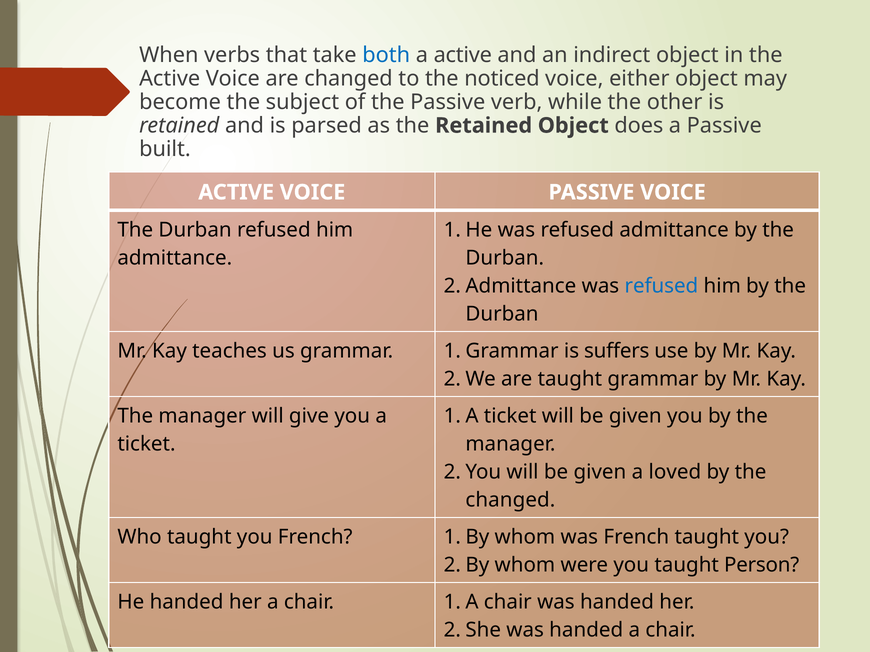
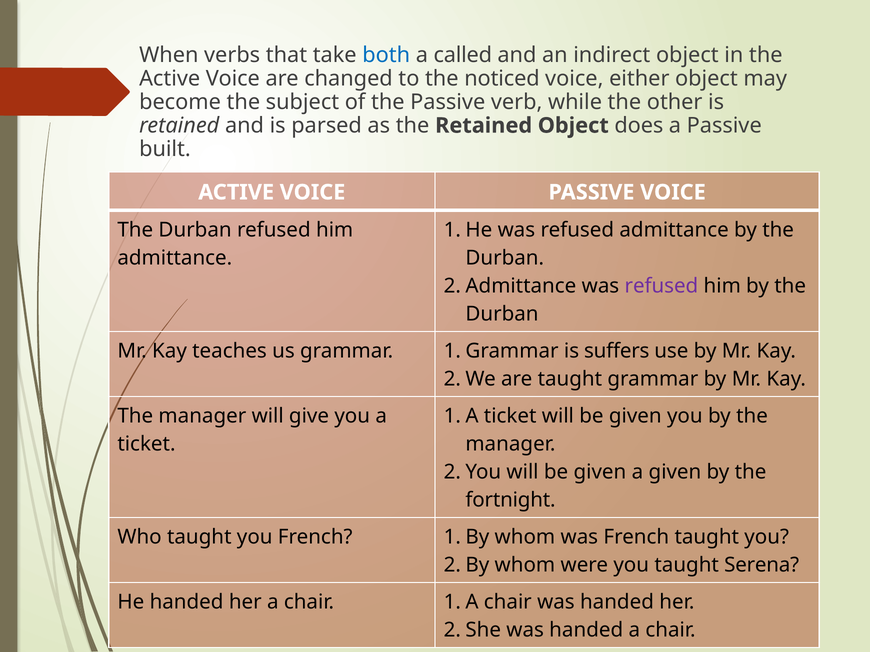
a active: active -> called (463, 55)
refused colour: blue -> purple (661, 286)
a loved: loved -> given (675, 472)
changed: changed -> fortnight (511, 501)
Person: Person -> Serena (762, 566)
